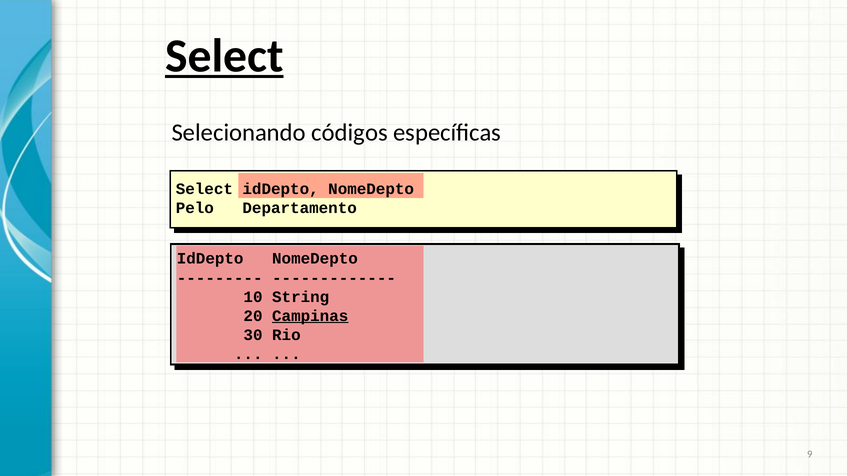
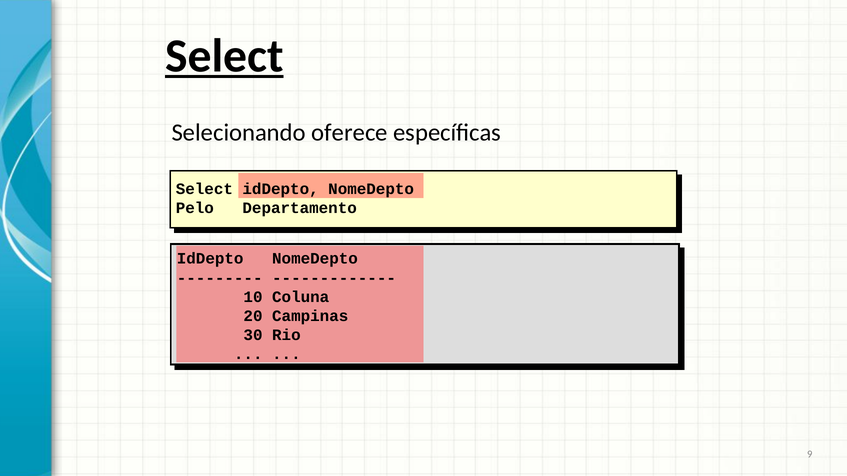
códigos: códigos -> oferece (350, 133)
String: String -> Coluna (301, 297)
Campinas underline: present -> none (310, 316)
